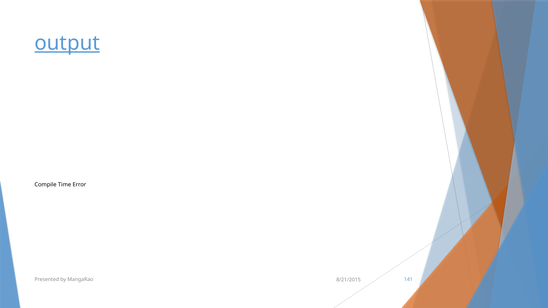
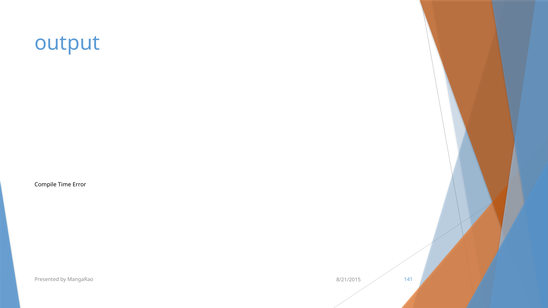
output underline: present -> none (67, 43)
